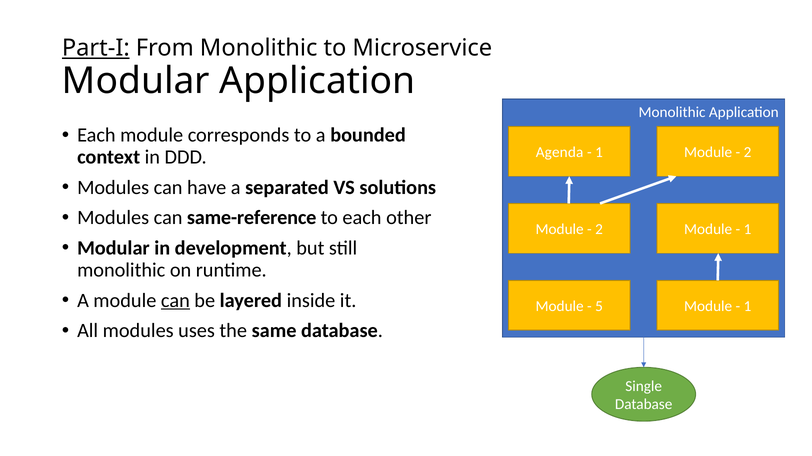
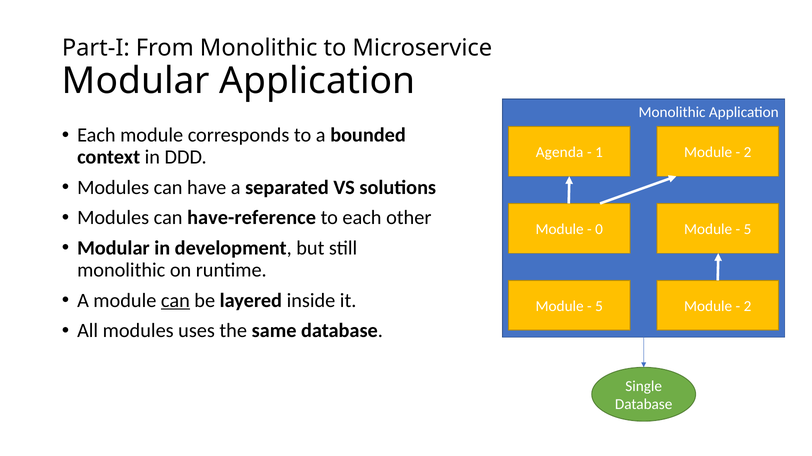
Part-I underline: present -> none (96, 48)
same-reference: same-reference -> have-reference (252, 218)
2: 2 -> 0 (599, 230)
1: 1 -> 5 (747, 230)
1: 1 -> 2 (747, 307)
